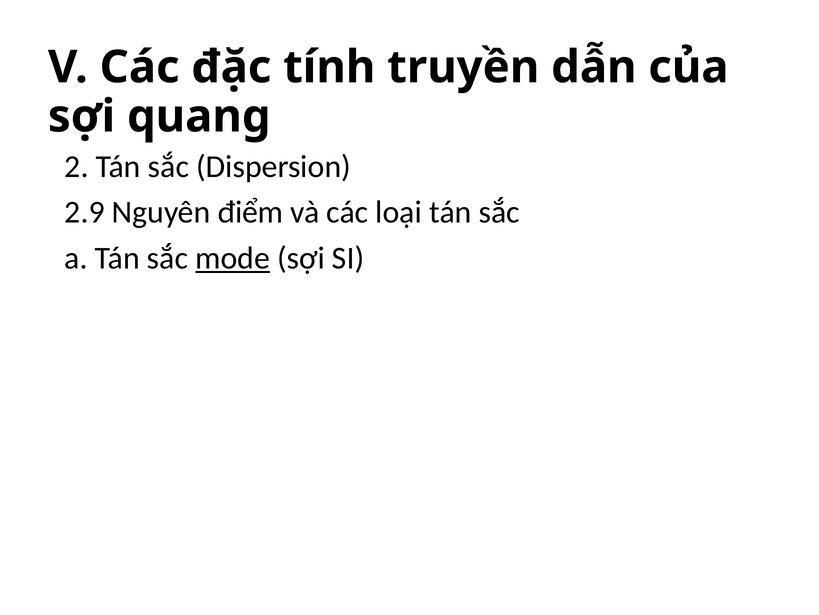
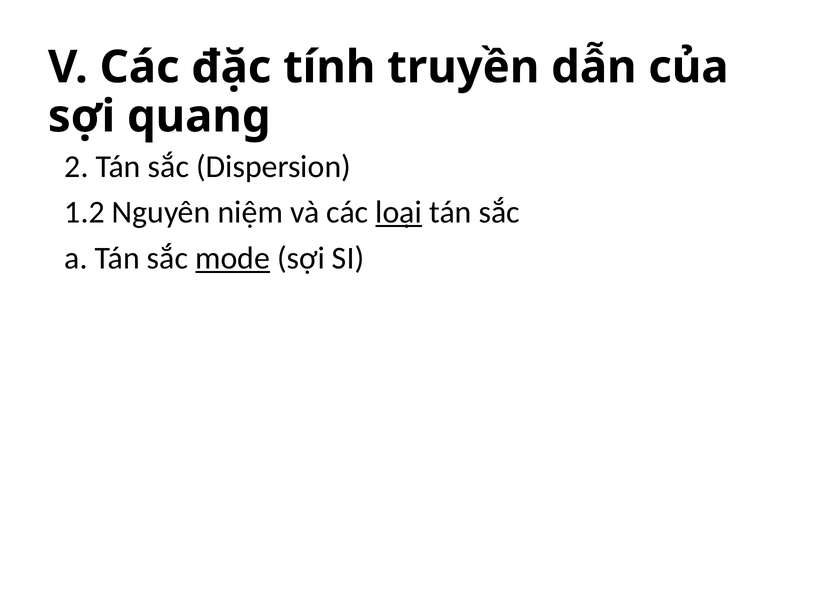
2.9: 2.9 -> 1.2 (85, 212)
điểm: điểm -> niệm (250, 212)
loại underline: none -> present (399, 212)
